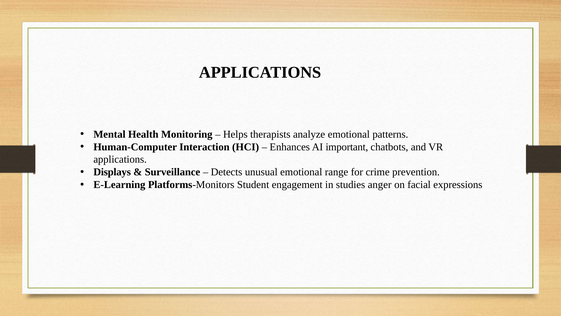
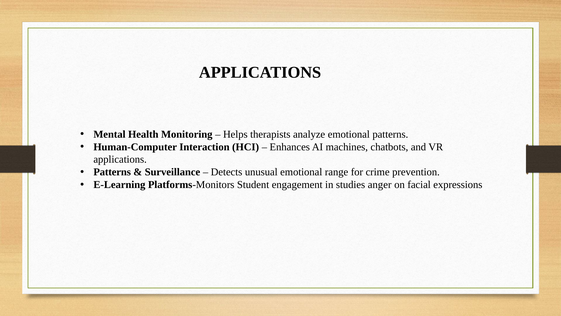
important: important -> machines (347, 147)
Displays: Displays -> Patterns (112, 172)
